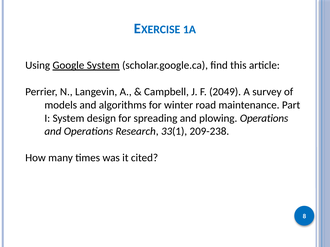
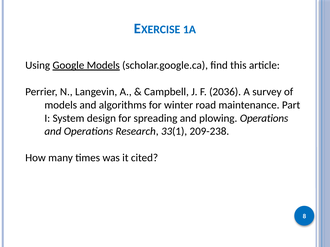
Google System: System -> Models (103, 65)
2049: 2049 -> 2036 (225, 92)
